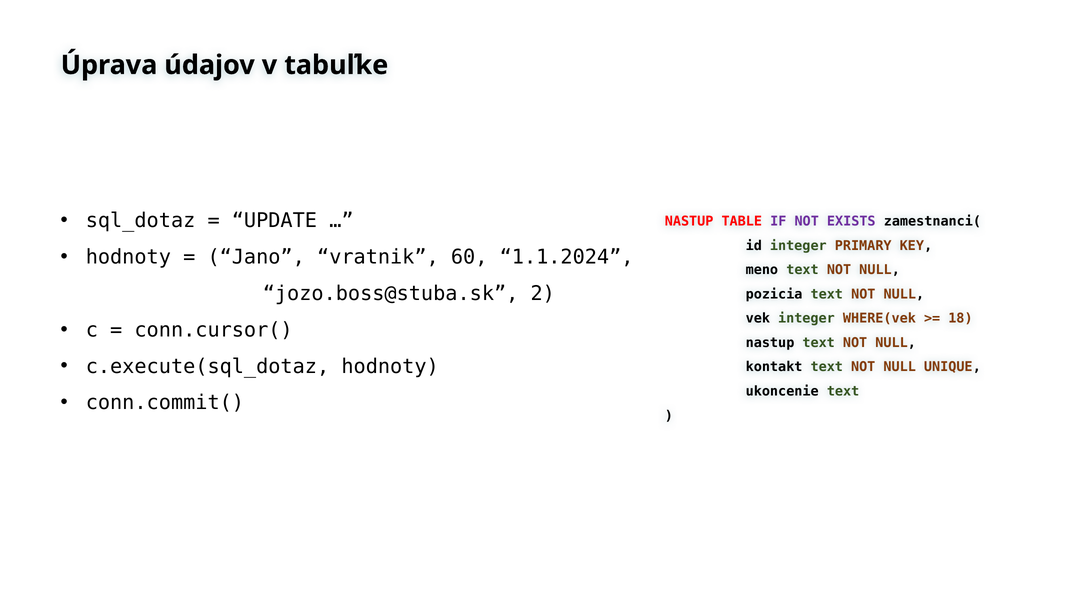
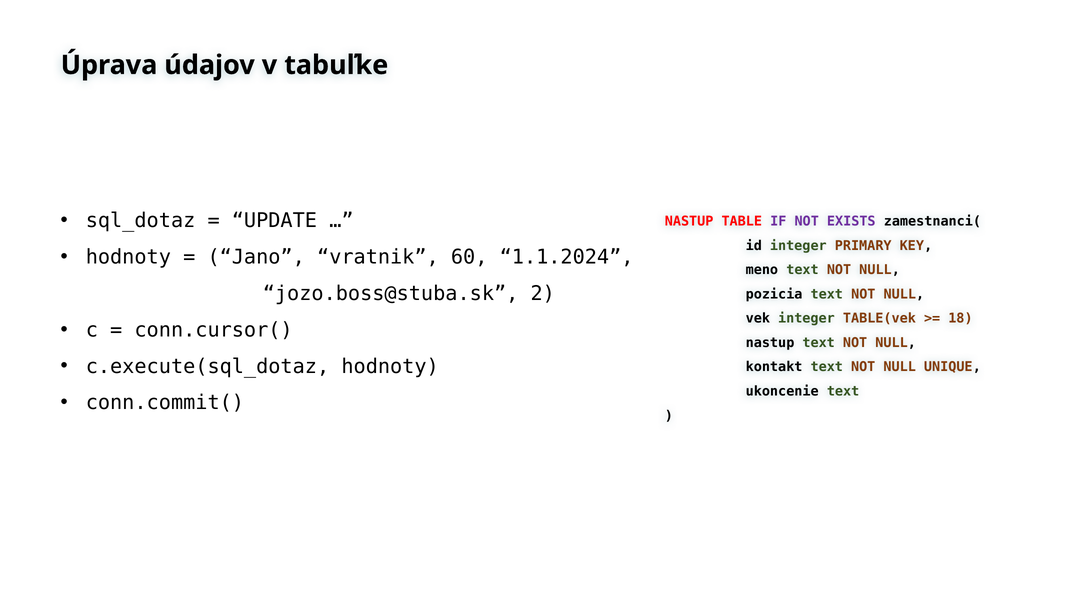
WHERE(vek: WHERE(vek -> TABLE(vek (879, 318)
